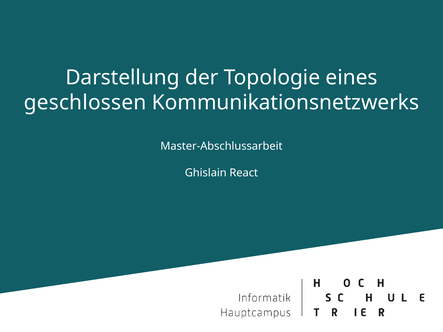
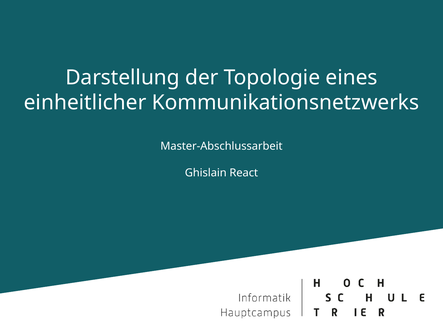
geschlossen: geschlossen -> einheitlicher (85, 103)
